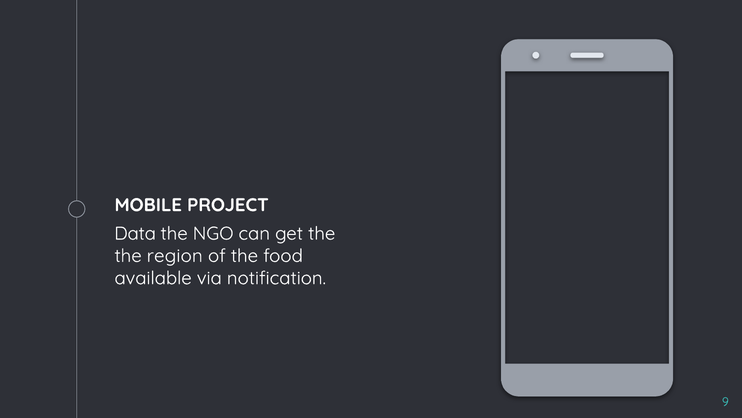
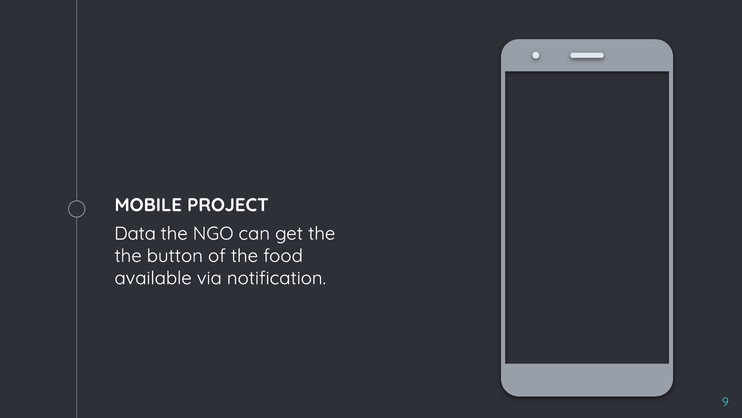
region: region -> button (175, 255)
